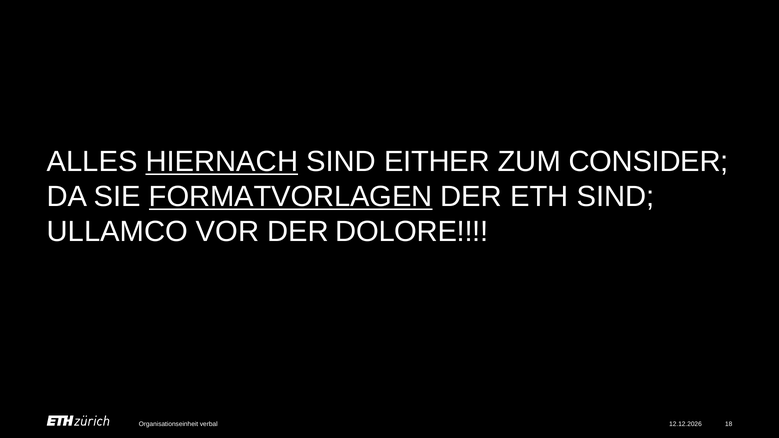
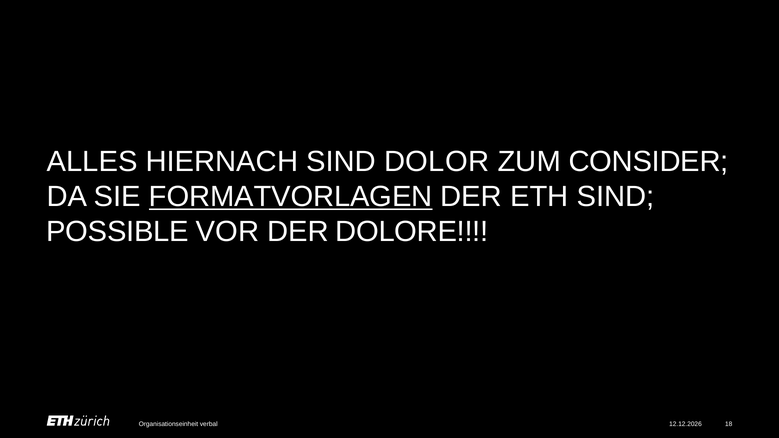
HIERNACH underline: present -> none (222, 162)
EITHER: EITHER -> DOLOR (437, 162)
ULLAMCO: ULLAMCO -> POSSIBLE (117, 232)
